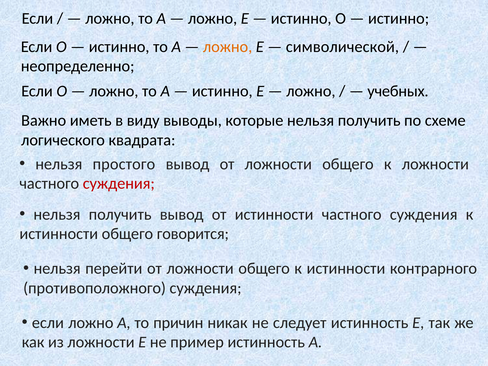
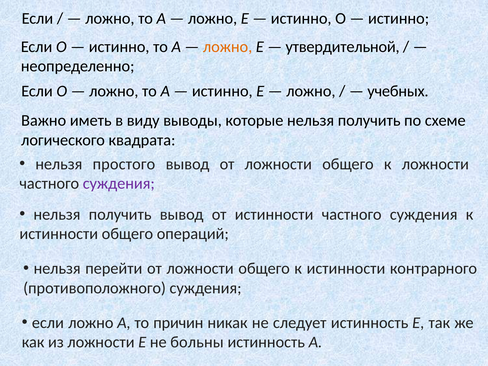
символической: символической -> утвердительной (343, 47)
суждения colour: red -> purple (119, 184)
говорится: говорится -> операций (193, 234)
пример: пример -> больны (197, 342)
